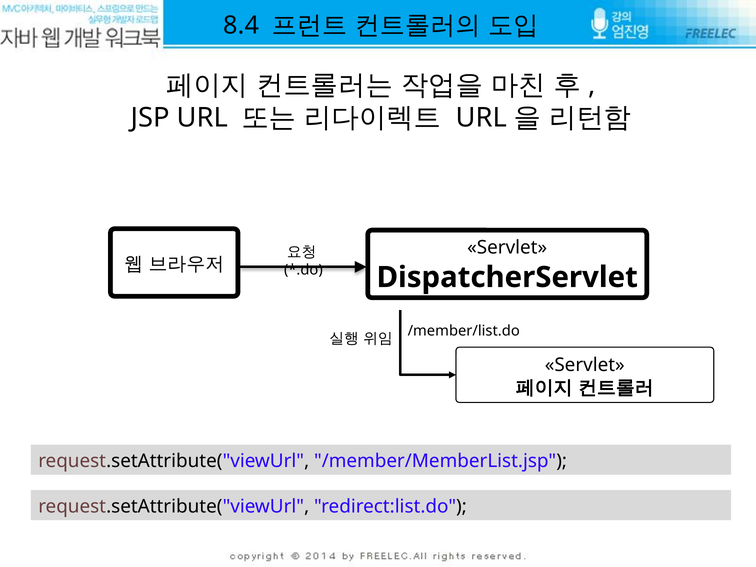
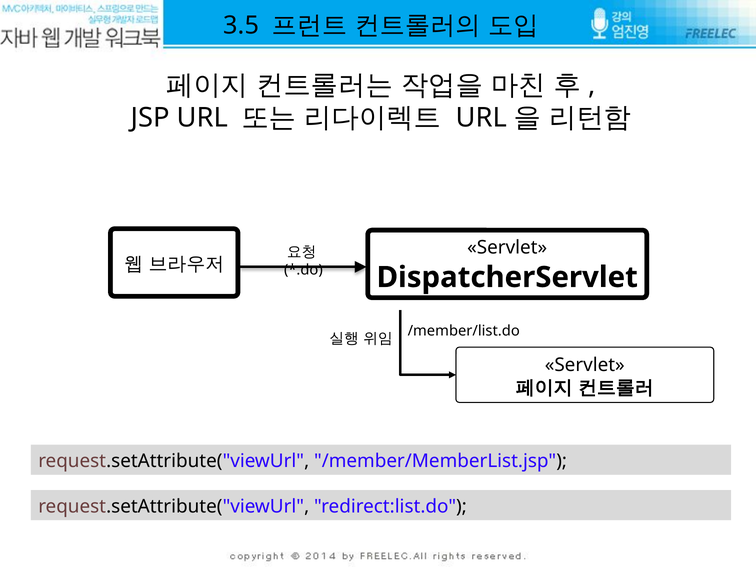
8.4: 8.4 -> 3.5 (241, 26)
